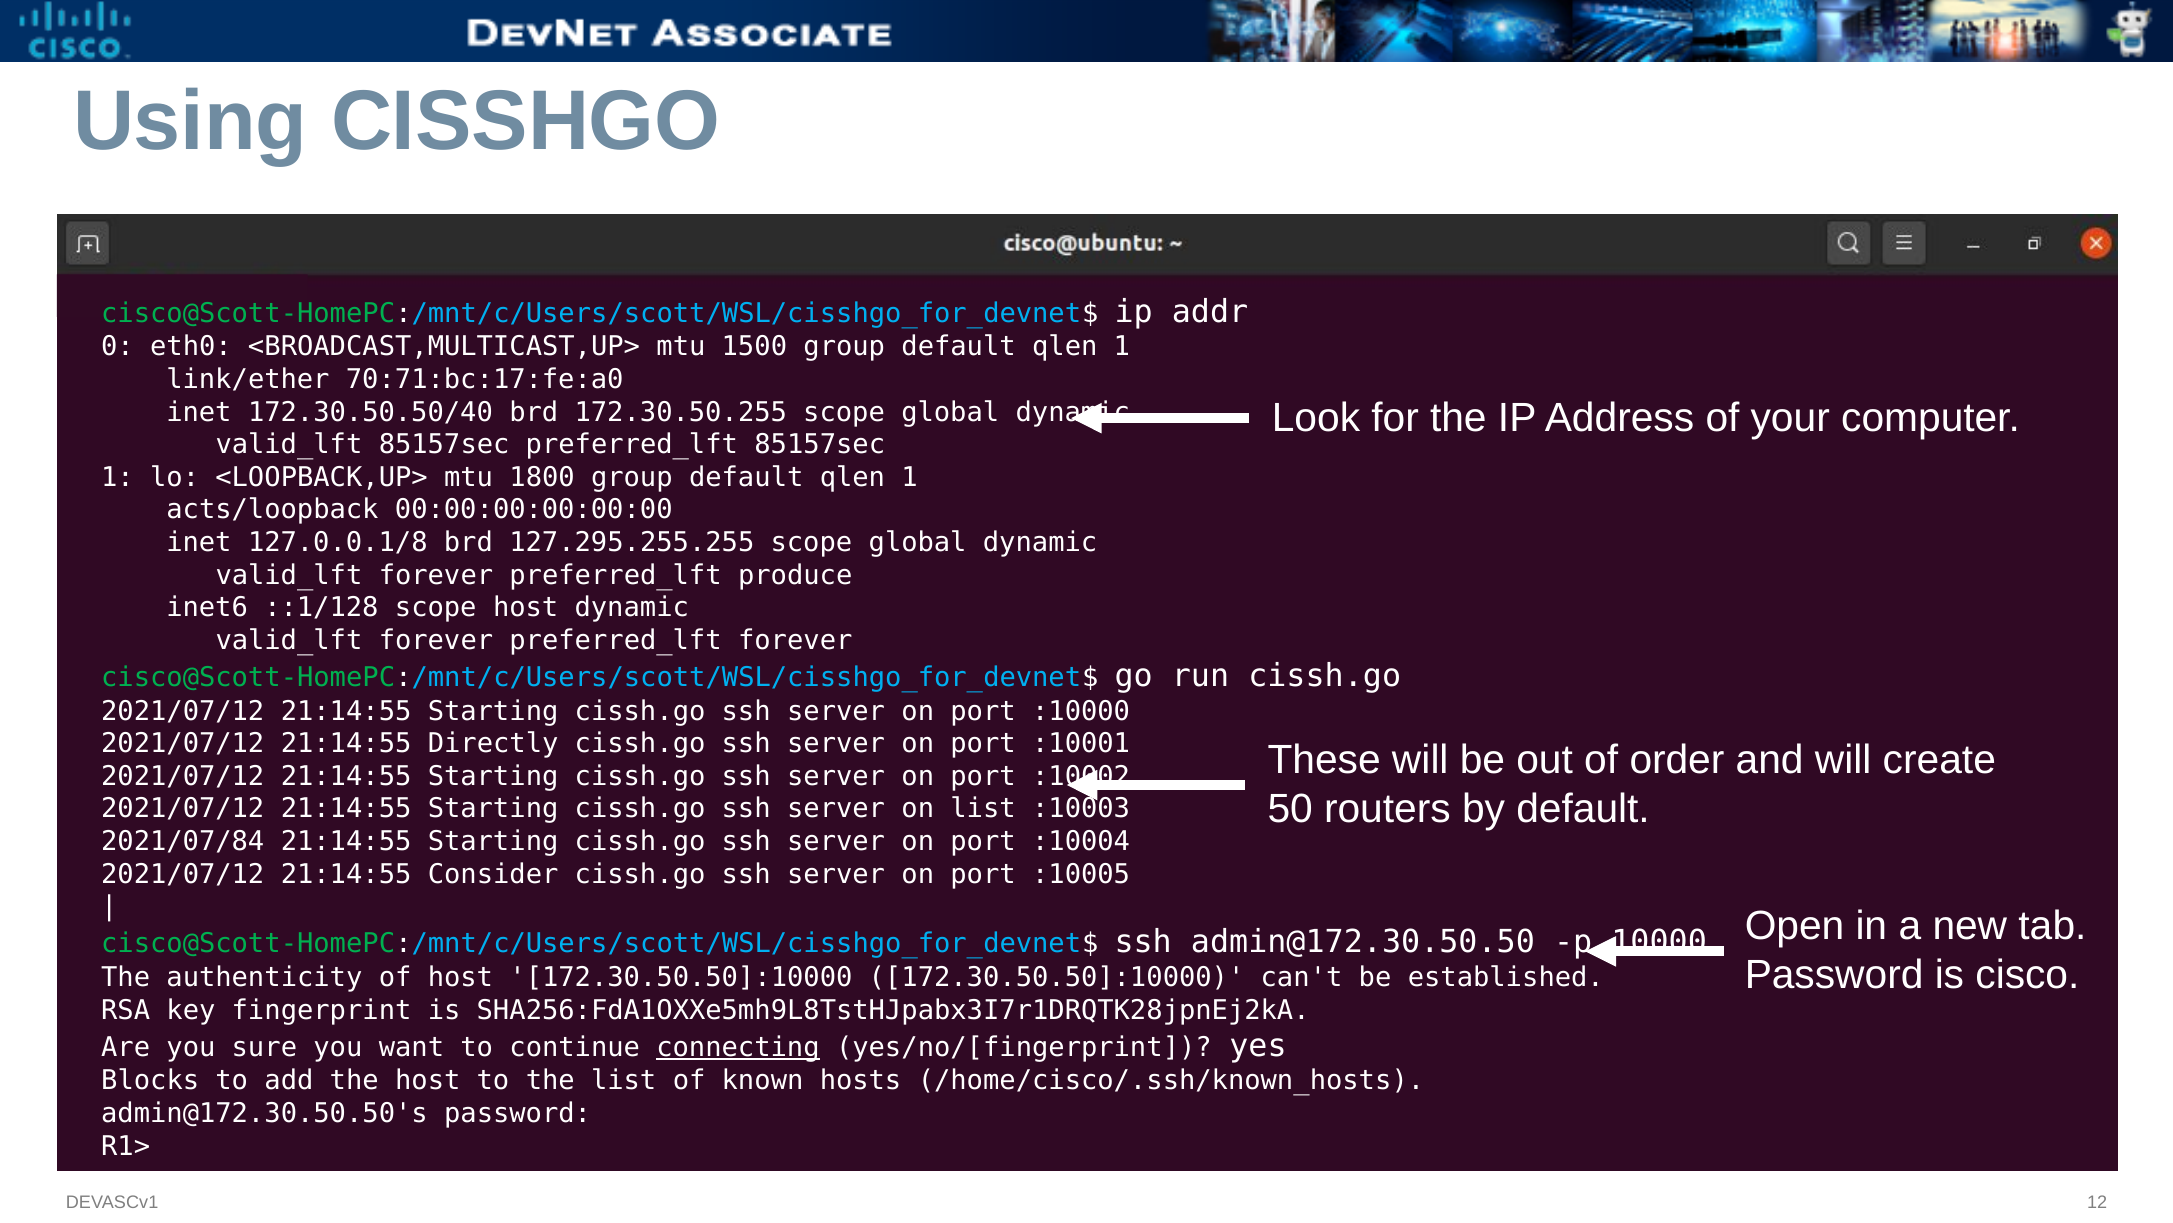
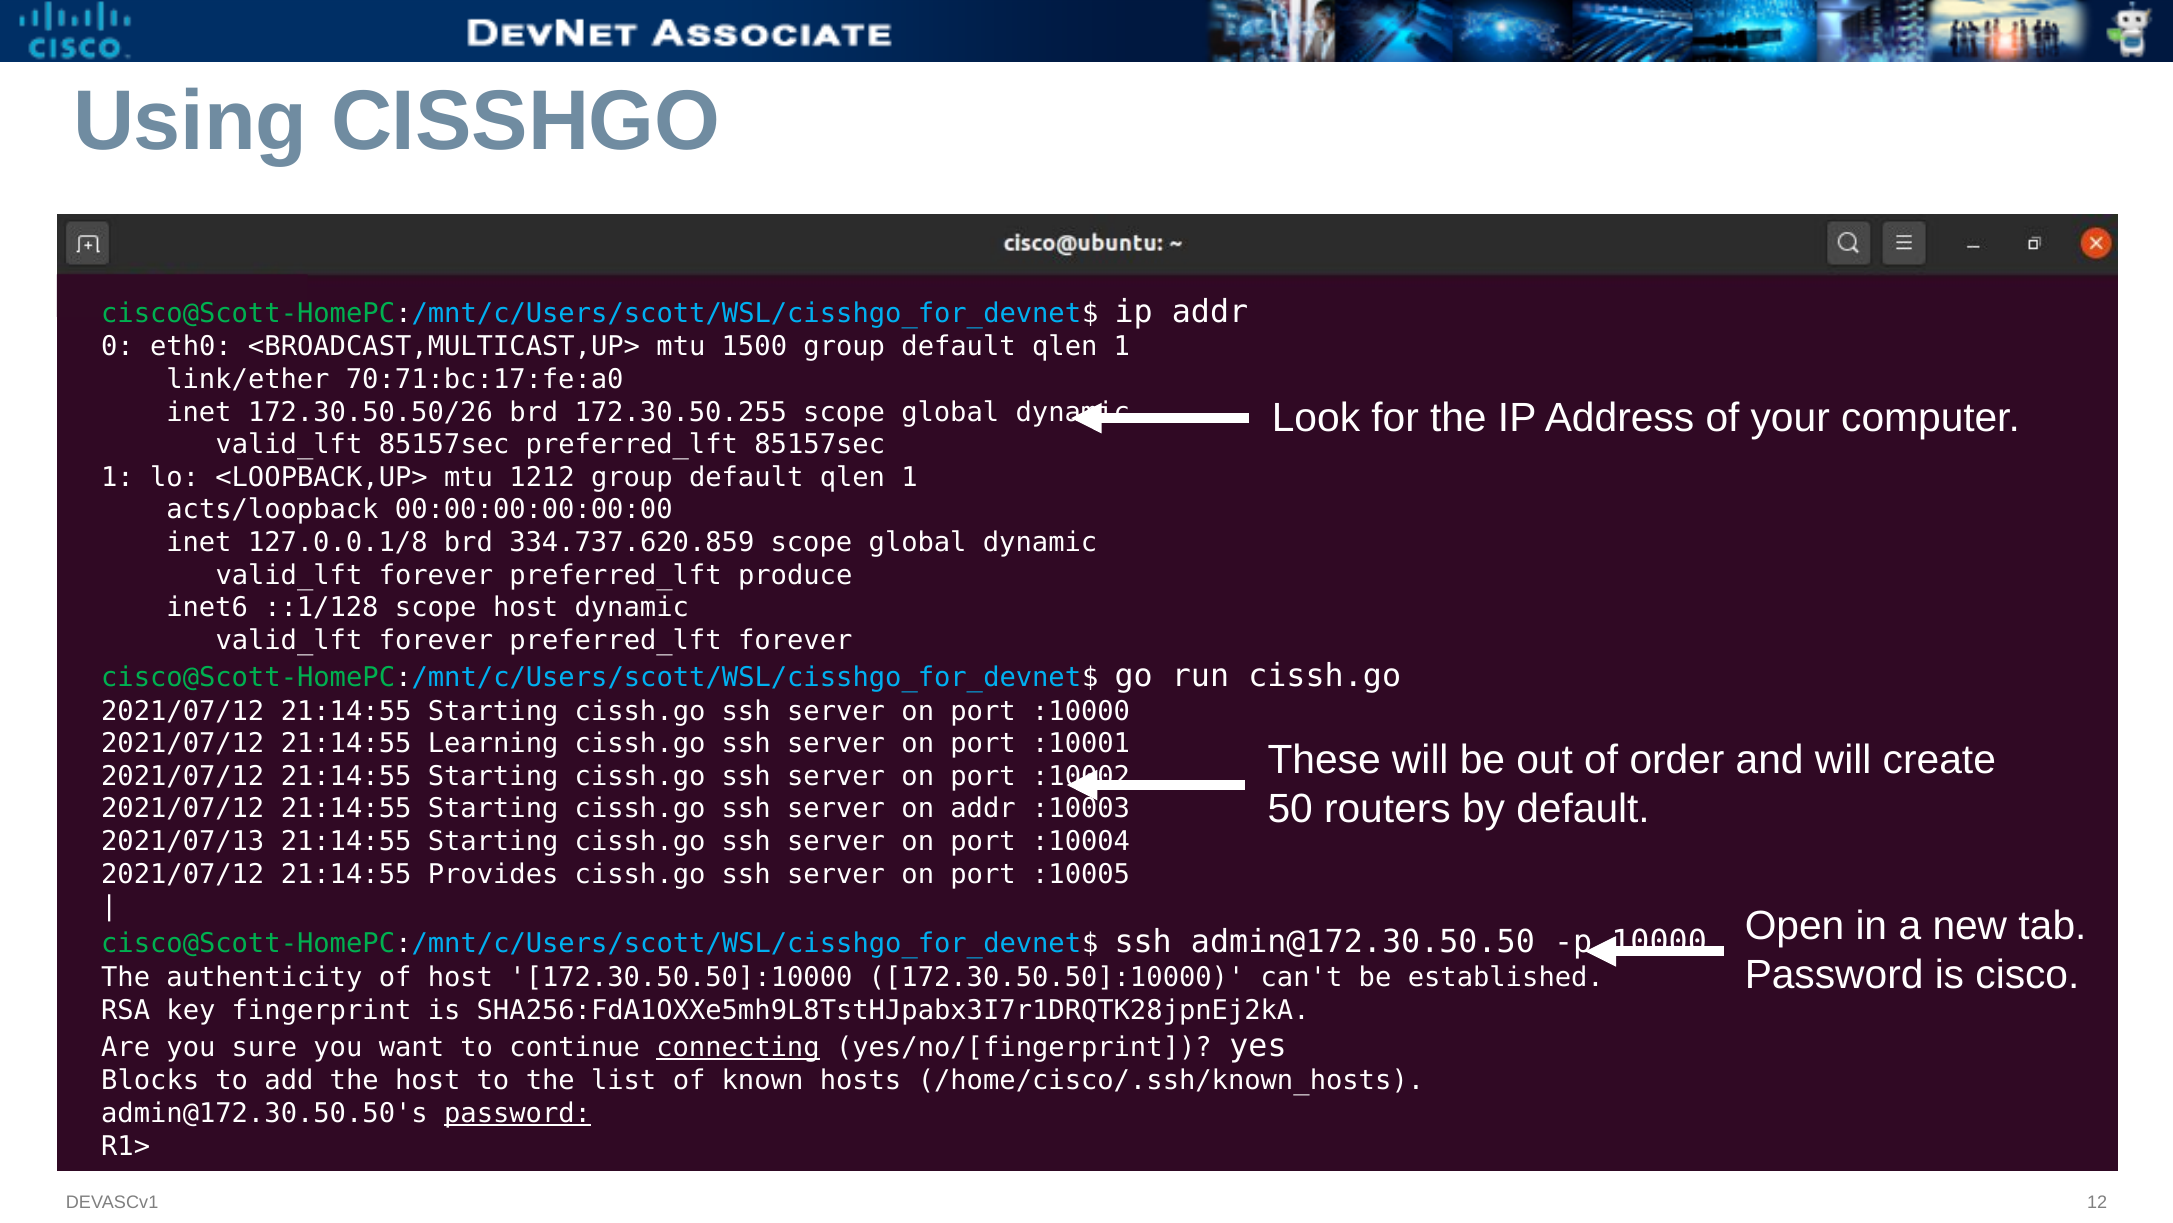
172.30.50.50/40: 172.30.50.50/40 -> 172.30.50.50/26 (370, 412)
1800: 1800 -> 1212 (542, 477)
127.295.255.255: 127.295.255.255 -> 334.737.620.859 (632, 542)
Directly: Directly -> Learning (493, 743)
on list: list -> addr (983, 809)
2021/07/84: 2021/07/84 -> 2021/07/13 (183, 841)
Consider: Consider -> Provides (493, 874)
password underline: none -> present (518, 1113)
